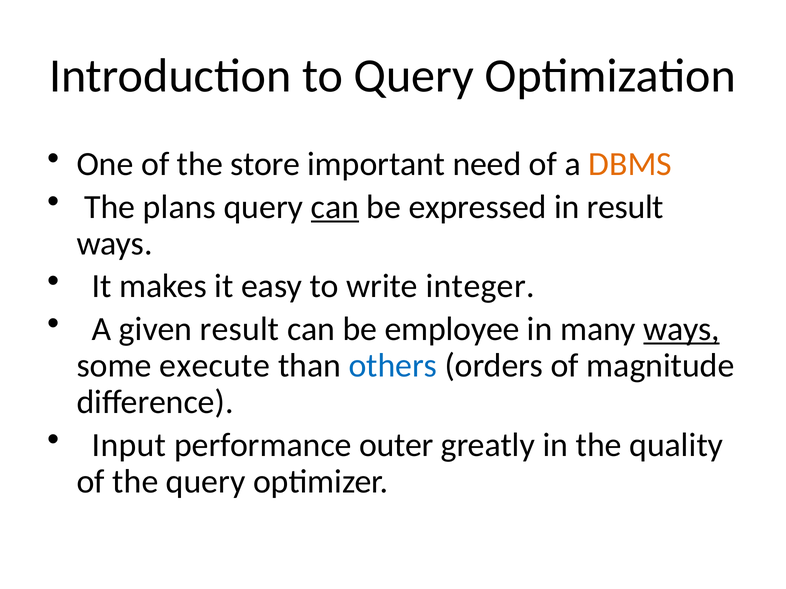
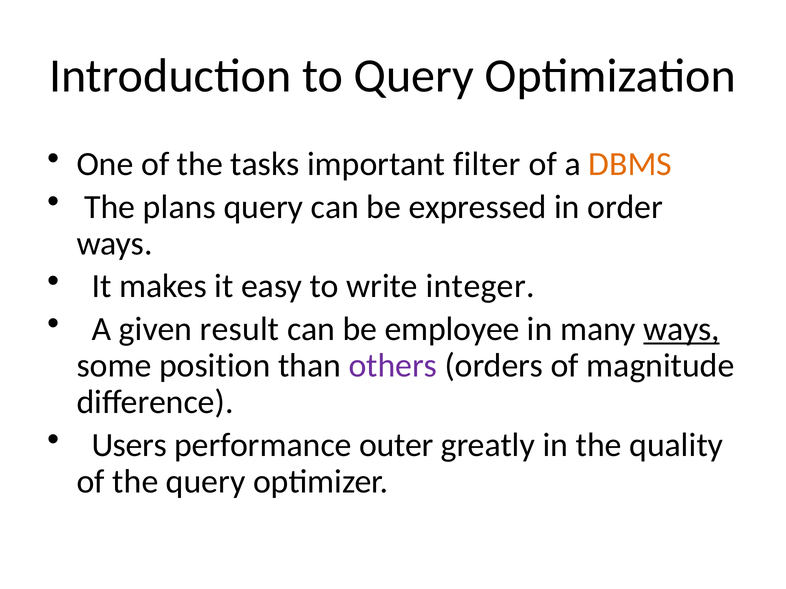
store: store -> tasks (265, 164)
need: need -> filter (487, 164)
can underline: present -> none (335, 207)
in result: result -> order (625, 207)
execute: execute -> position (215, 366)
others colour: blue -> purple (393, 366)
Input: Input -> Users (129, 445)
